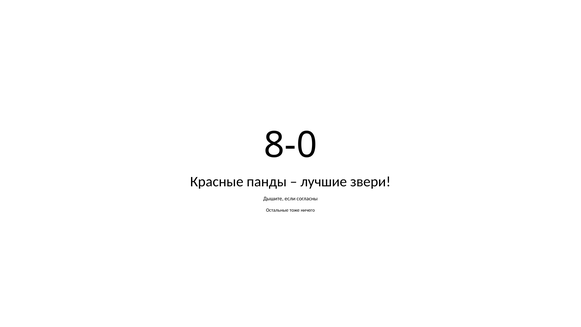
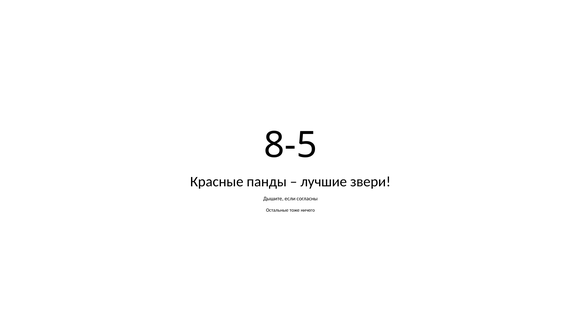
8-0: 8-0 -> 8-5 (290, 145)
